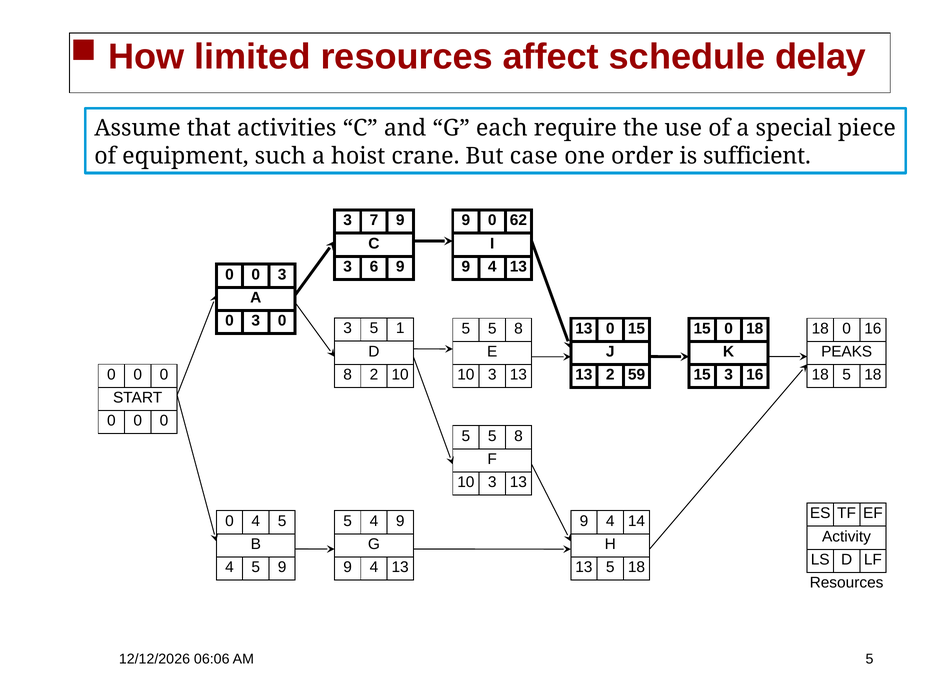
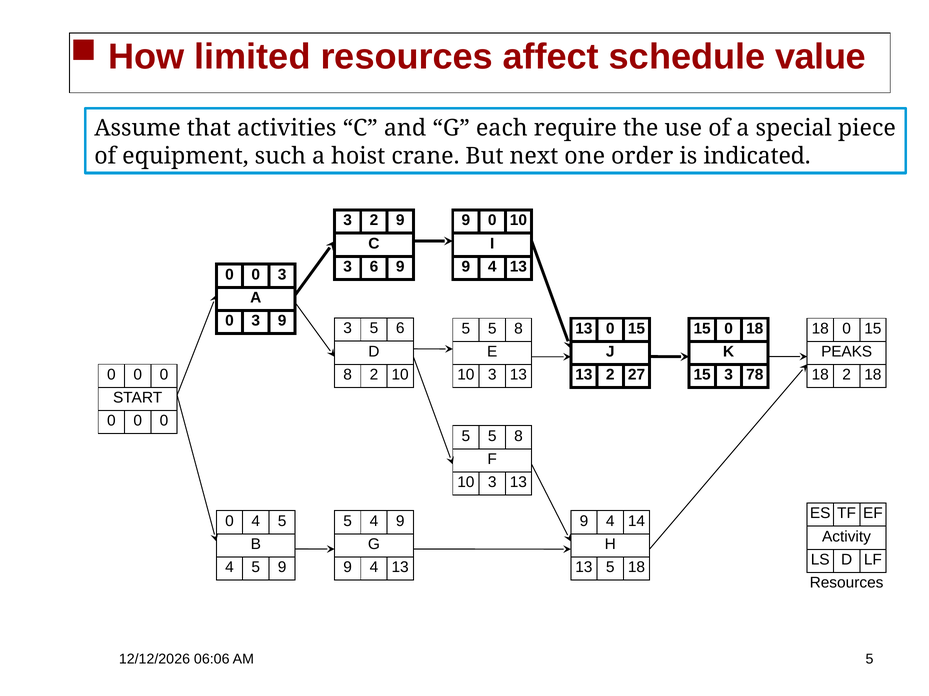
delay: delay -> value (820, 57)
case: case -> next (534, 156)
sufficient: sufficient -> indicated (757, 156)
3 7: 7 -> 2 (374, 221)
0 62: 62 -> 10 (518, 221)
0: 0 -> 9 (282, 321)
5 1: 1 -> 6 (400, 329)
18 0 16: 16 -> 15 (873, 329)
59: 59 -> 27 (637, 375)
3 16: 16 -> 78 (755, 375)
18 5: 5 -> 2 (847, 375)
